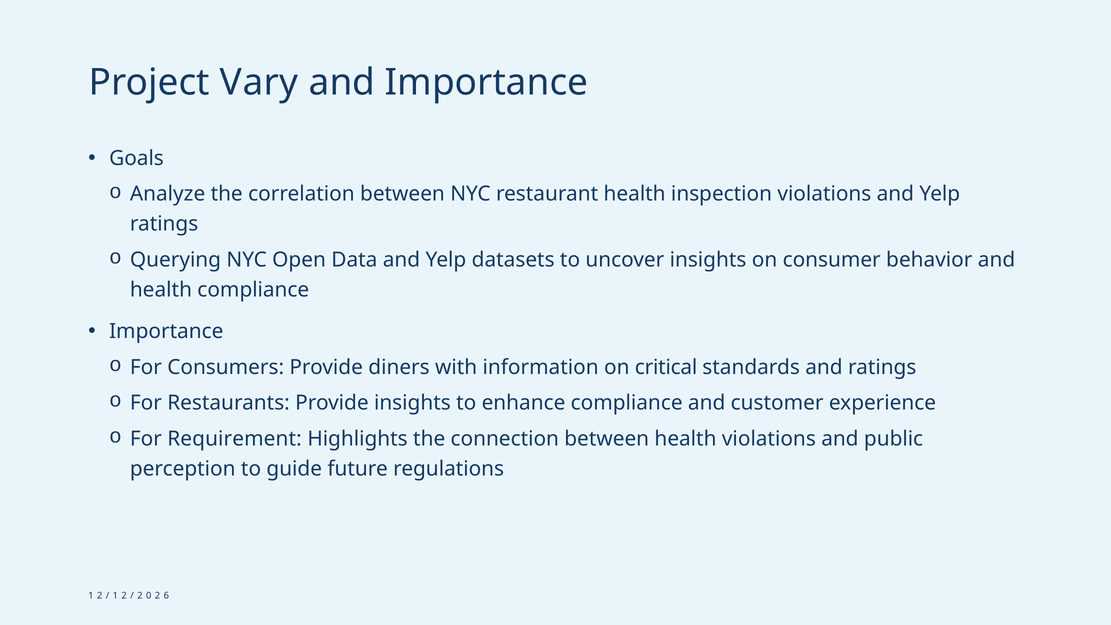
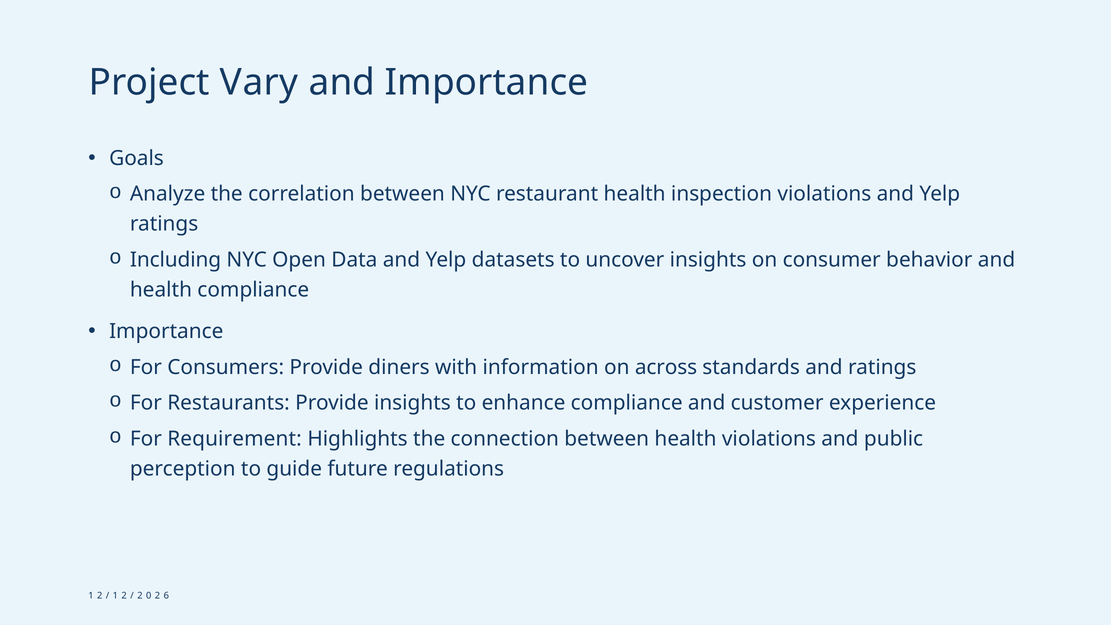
Querying: Querying -> Including (176, 260)
critical: critical -> across (666, 367)
